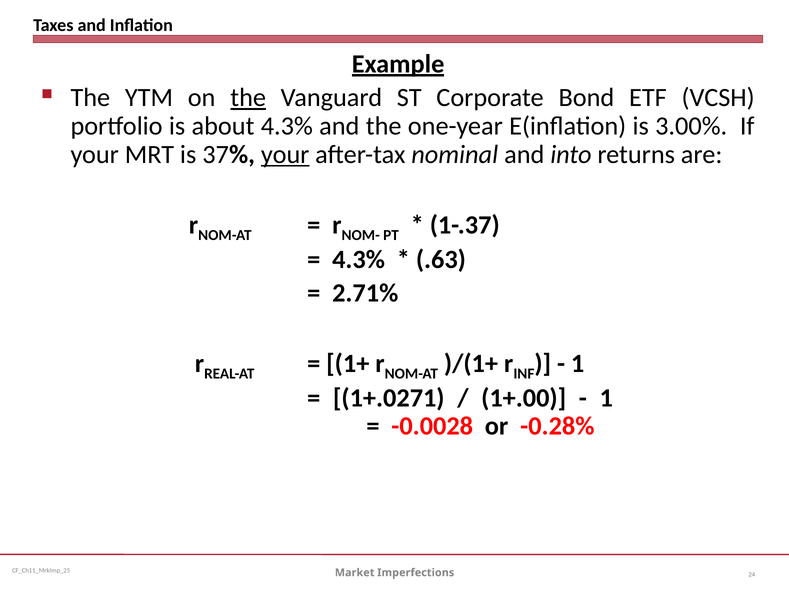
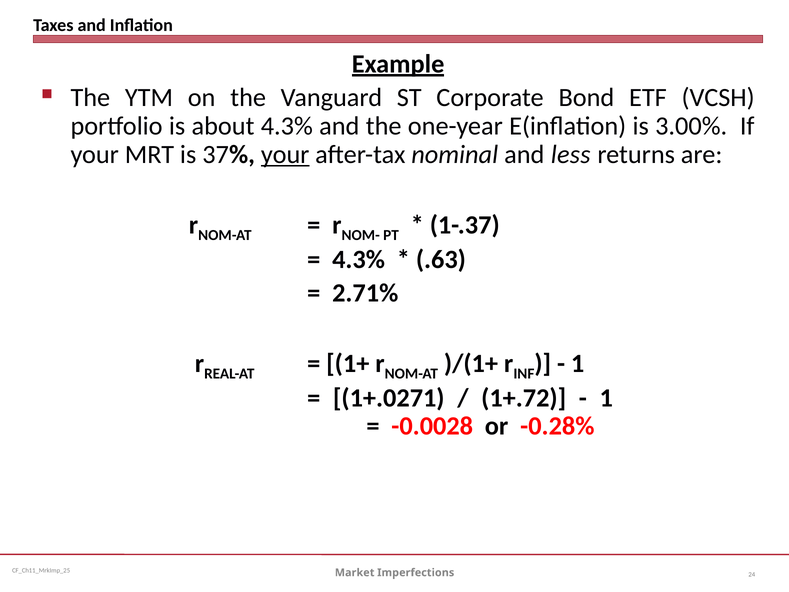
the underline: present -> none (248, 98)
into: into -> less (571, 154)
1+.00: 1+.00 -> 1+.72 (524, 398)
